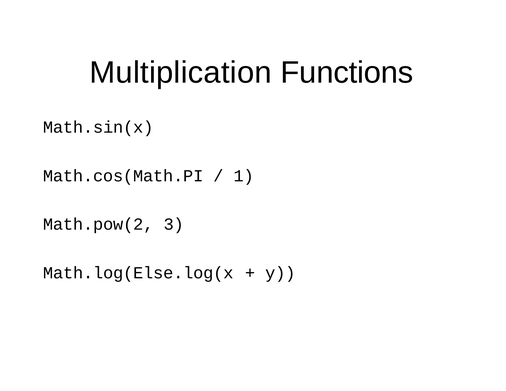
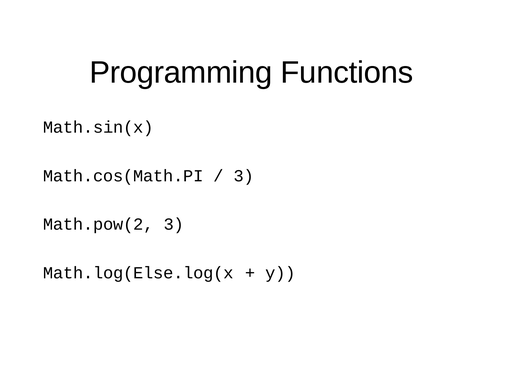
Multiplication: Multiplication -> Programming (181, 72)
1: 1 -> 3 (244, 176)
